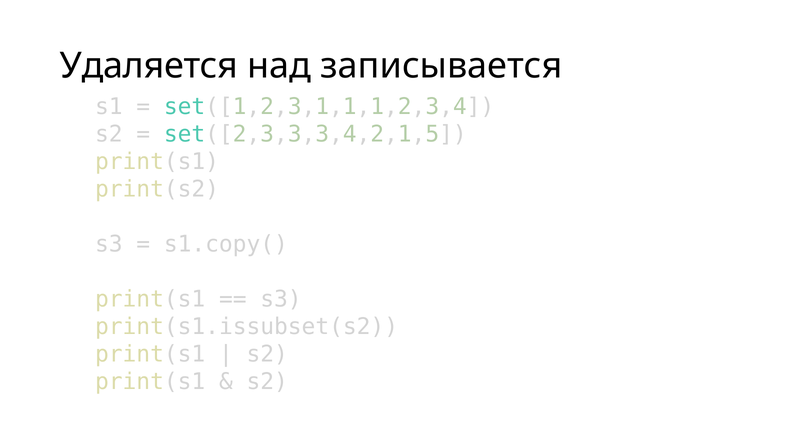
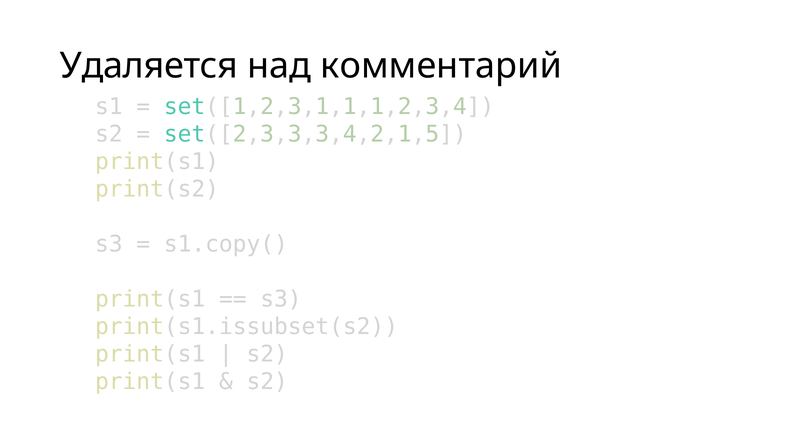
записывается: записывается -> комментарий (441, 66)
